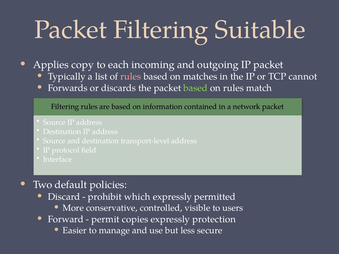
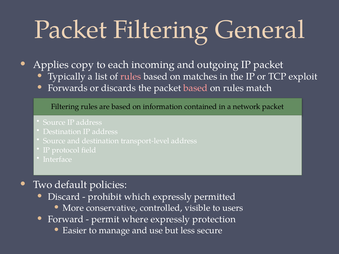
Suitable: Suitable -> General (260, 30)
cannot: cannot -> exploit (303, 77)
based colour: light green -> pink (196, 88)
copies: copies -> where (135, 219)
